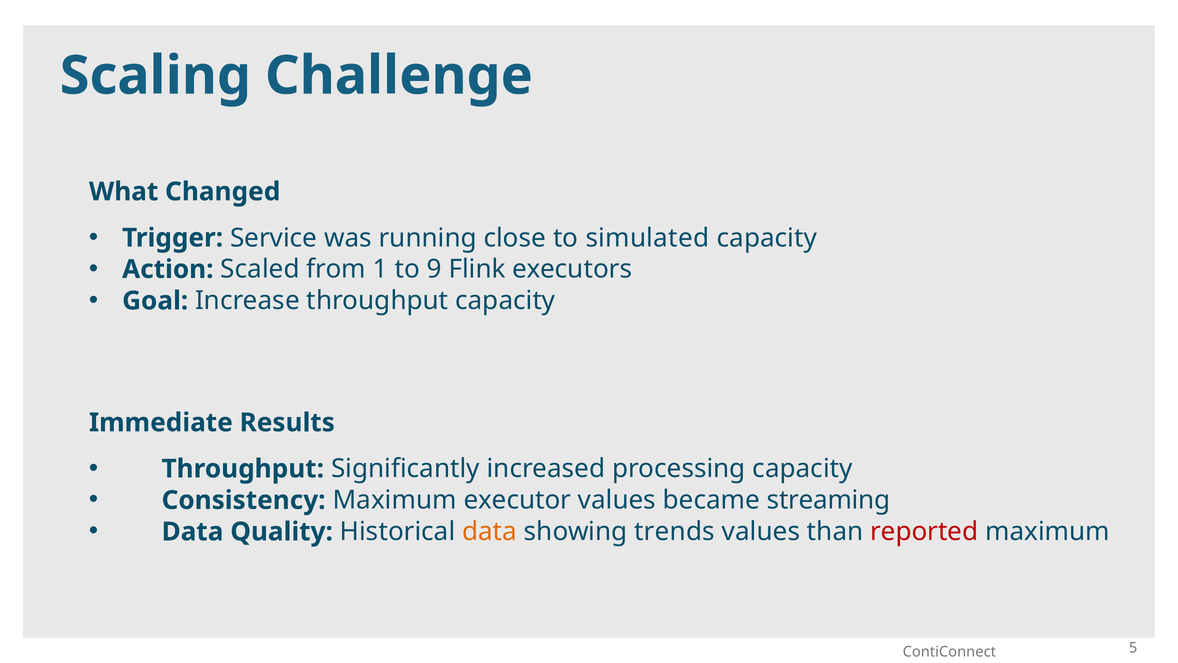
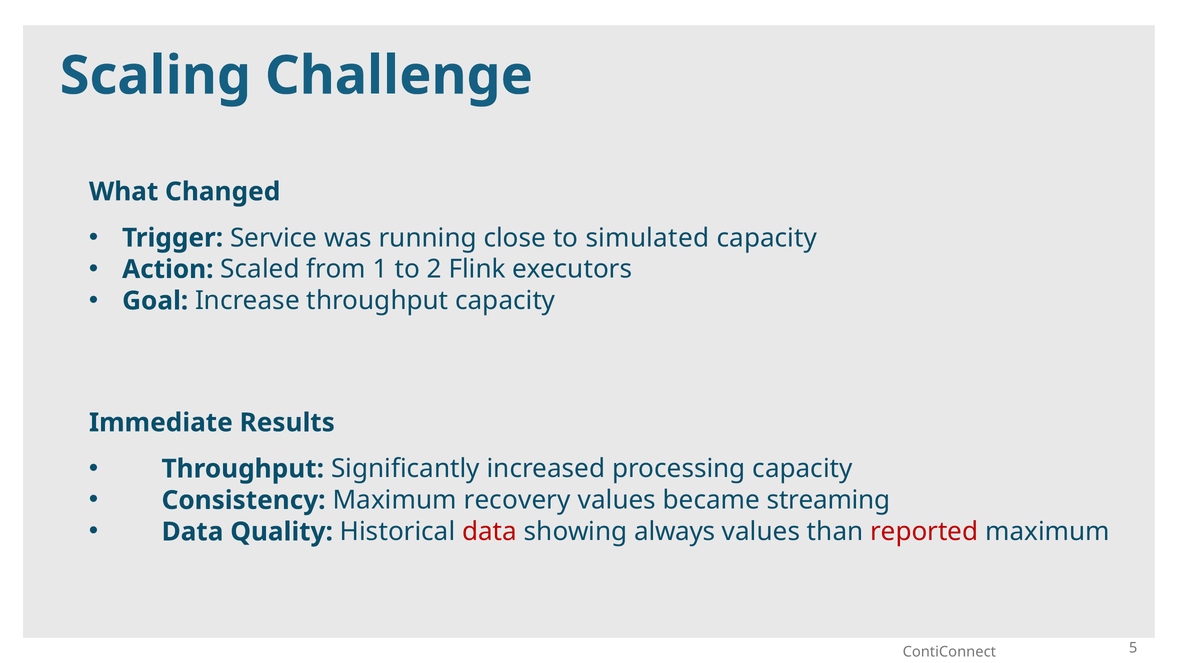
9: 9 -> 2 (434, 269)
executor: executor -> recovery (517, 500)
data colour: orange -> red (490, 531)
trends: trends -> always (675, 531)
